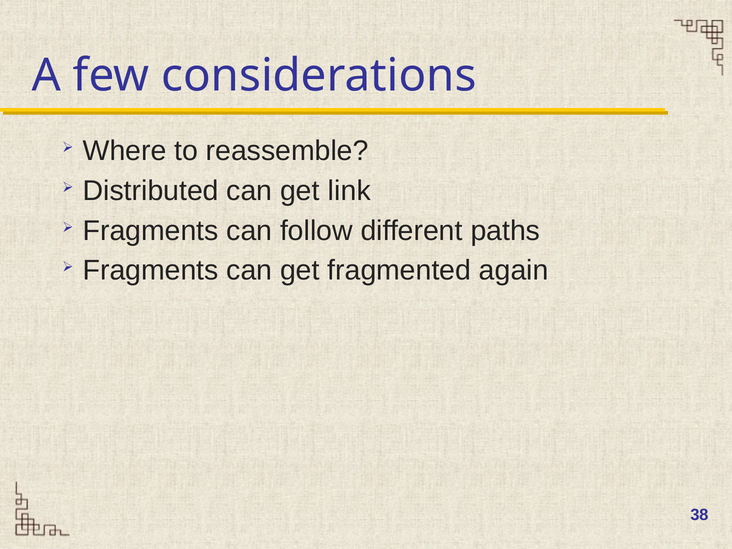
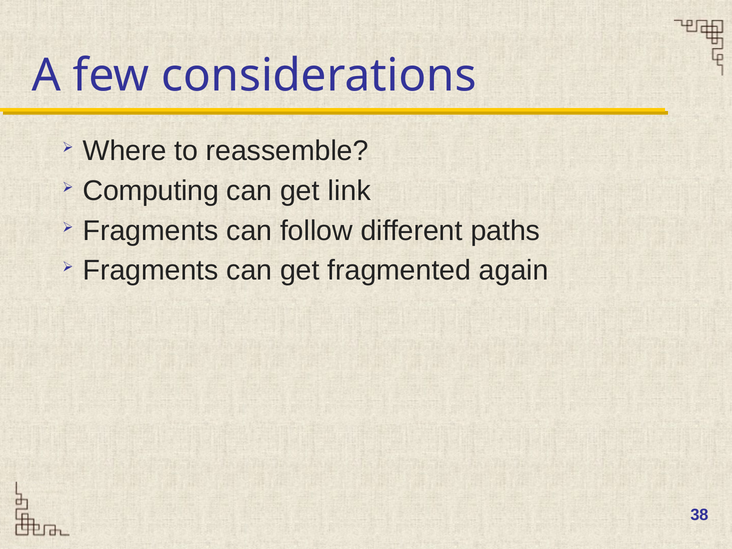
Distributed: Distributed -> Computing (151, 191)
